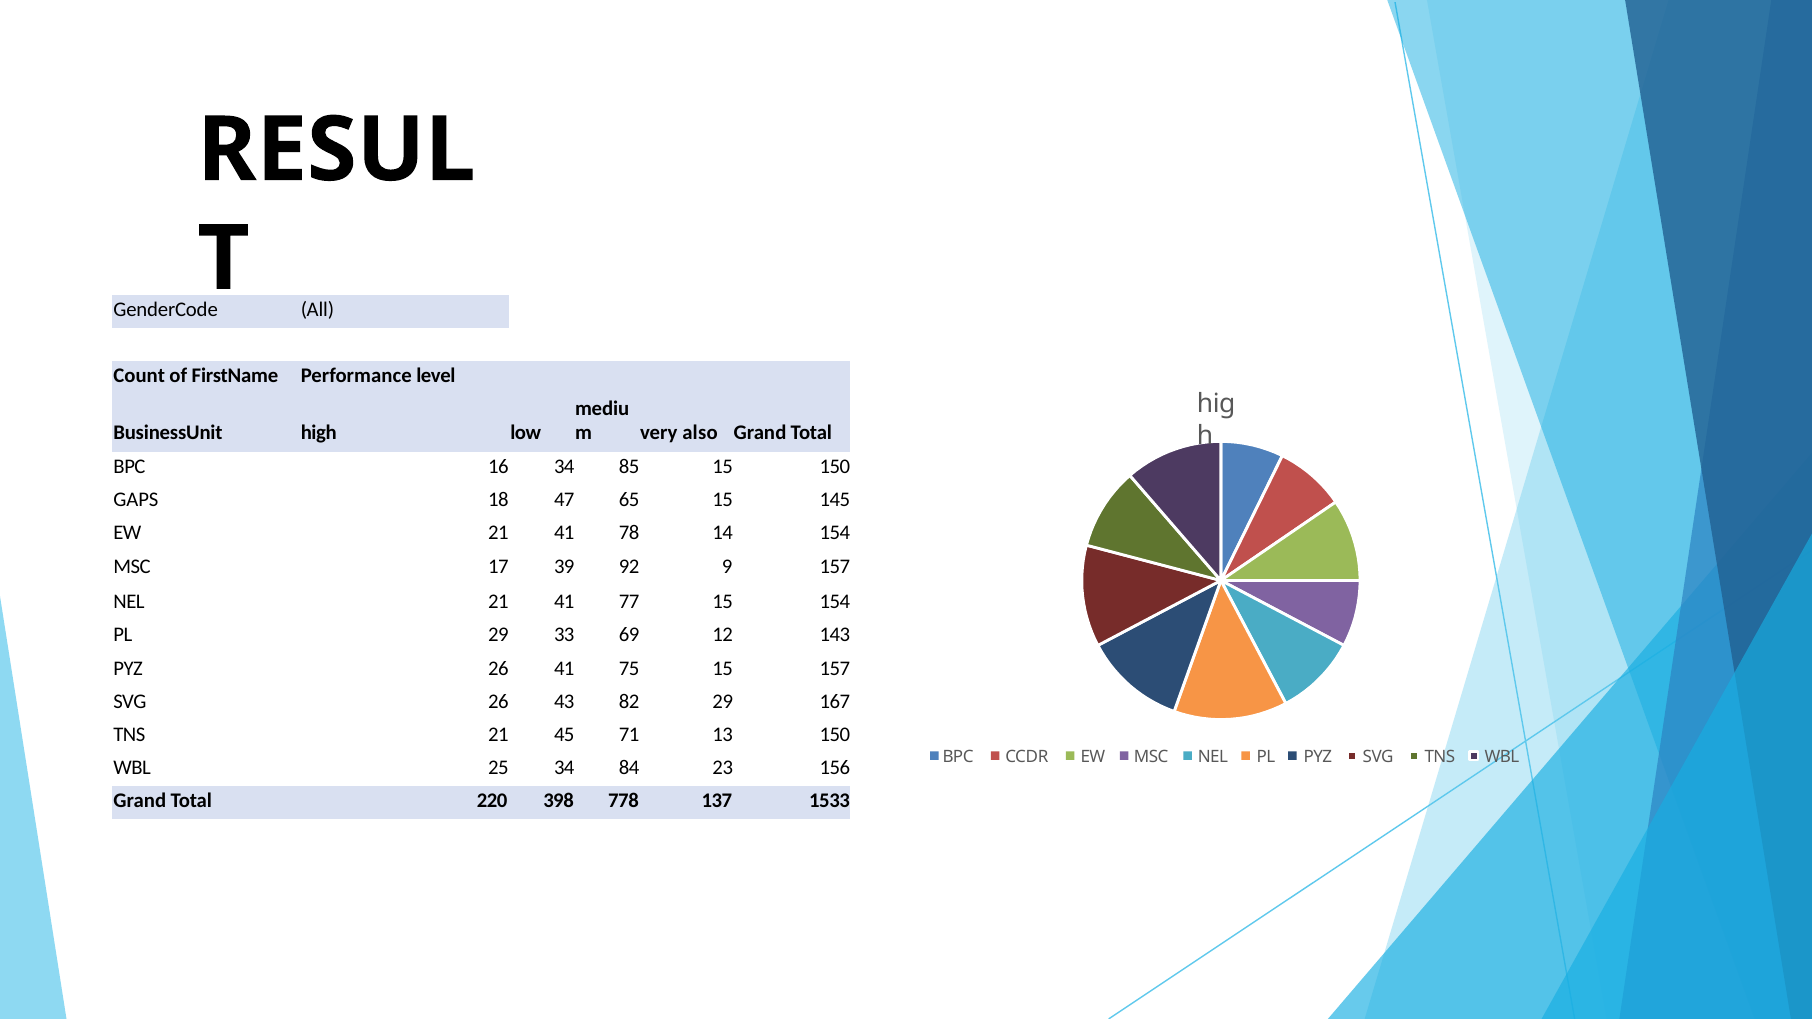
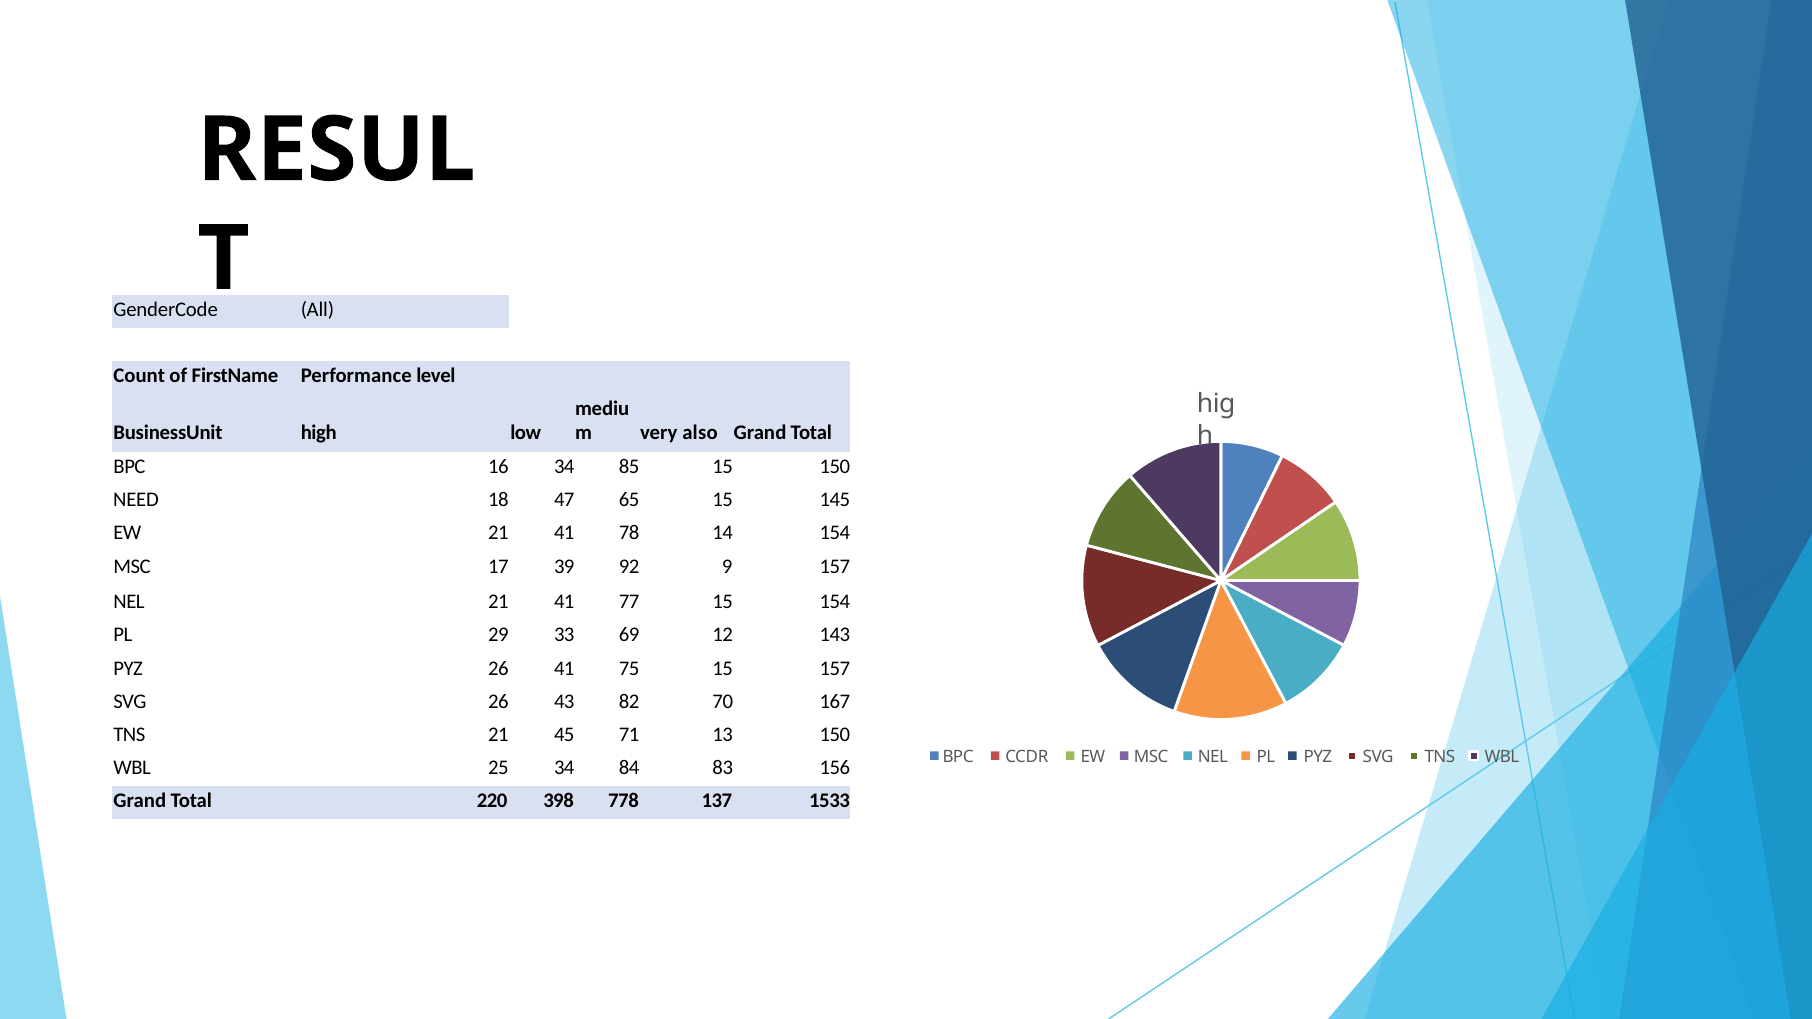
GAPS: GAPS -> NEED (136, 500)
82 29: 29 -> 70 (723, 701)
23: 23 -> 83 (723, 768)
